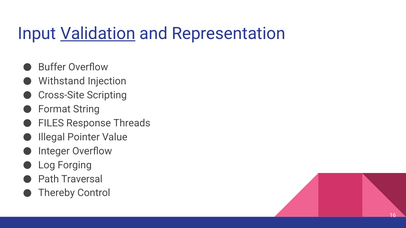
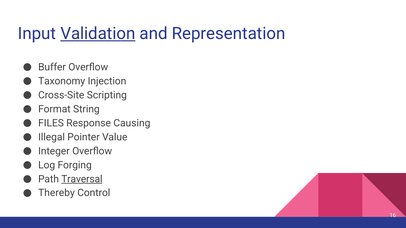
Withstand: Withstand -> Taxonomy (62, 81)
Threads: Threads -> Causing (132, 123)
Traversal underline: none -> present (82, 179)
